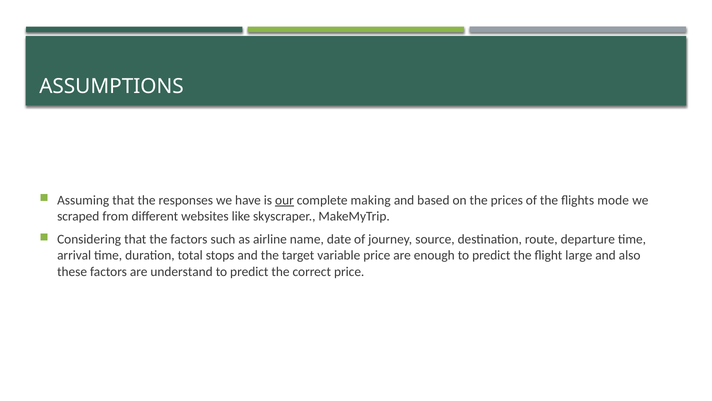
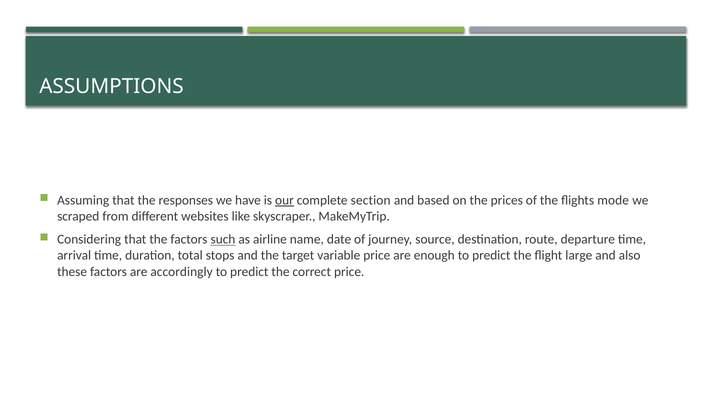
making: making -> section (371, 200)
such underline: none -> present (223, 239)
understand: understand -> accordingly (182, 271)
